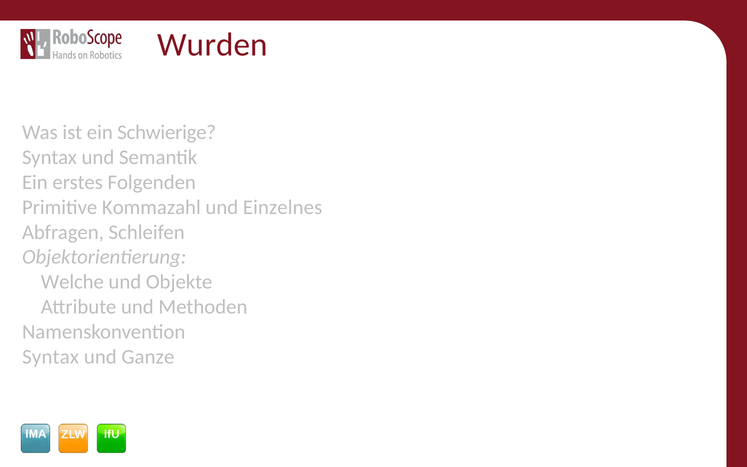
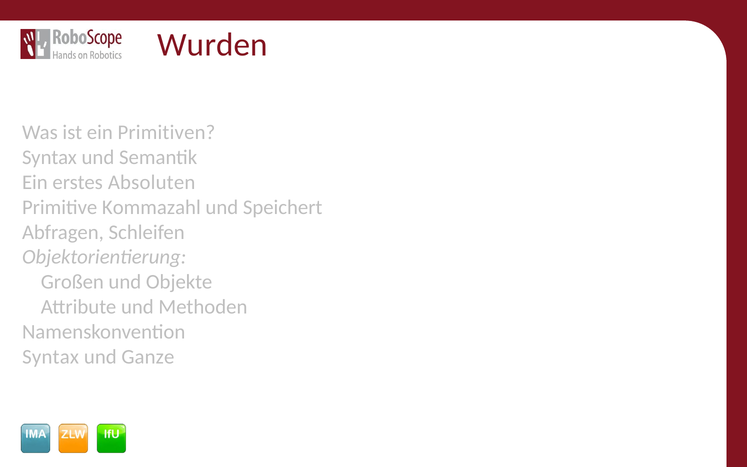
Schwierige: Schwierige -> Primitiven (166, 133)
Folgenden: Folgenden -> Absoluten (152, 182)
Einzelnes: Einzelnes -> Speichert (283, 207)
Welche: Welche -> Großen (72, 282)
